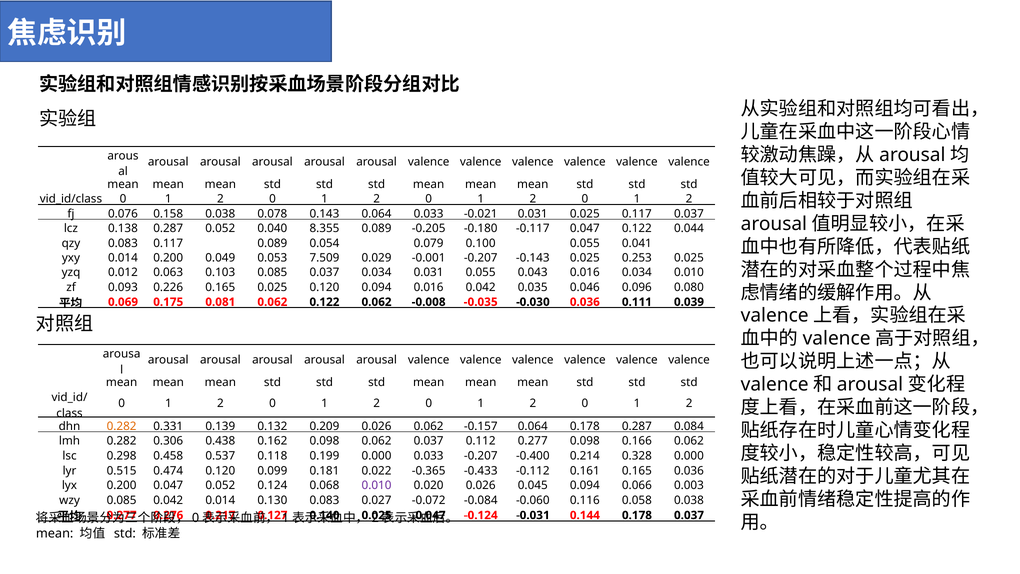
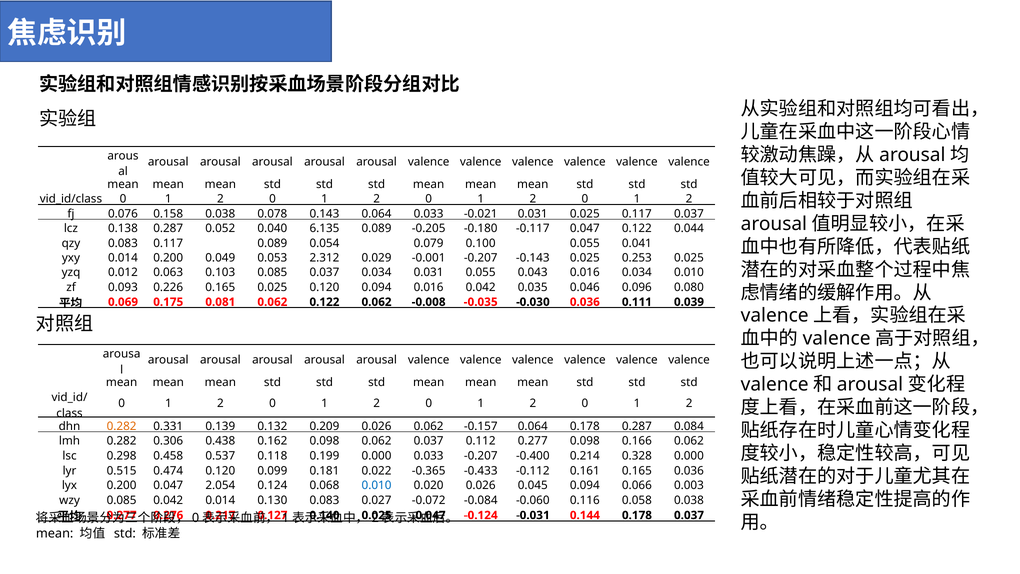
8.355: 8.355 -> 6.135 (324, 228)
7.509: 7.509 -> 2.312 (324, 258)
0.047 0.052: 0.052 -> 2.054 (220, 485)
0.010 colour: purple -> blue (377, 485)
